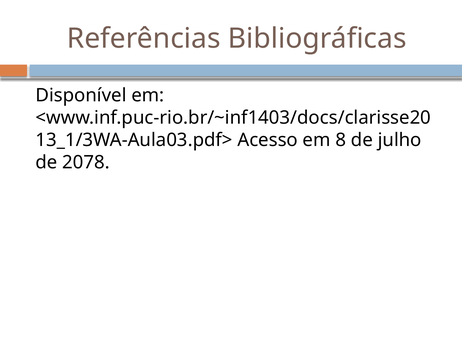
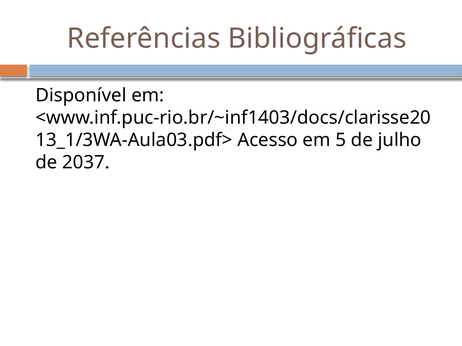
8: 8 -> 5 (341, 140)
2078: 2078 -> 2037 (86, 163)
